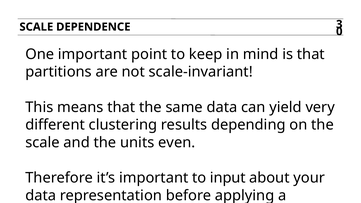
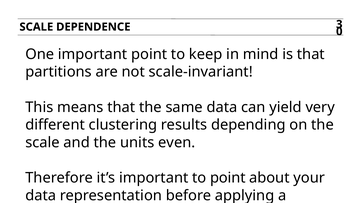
to input: input -> point (228, 178)
